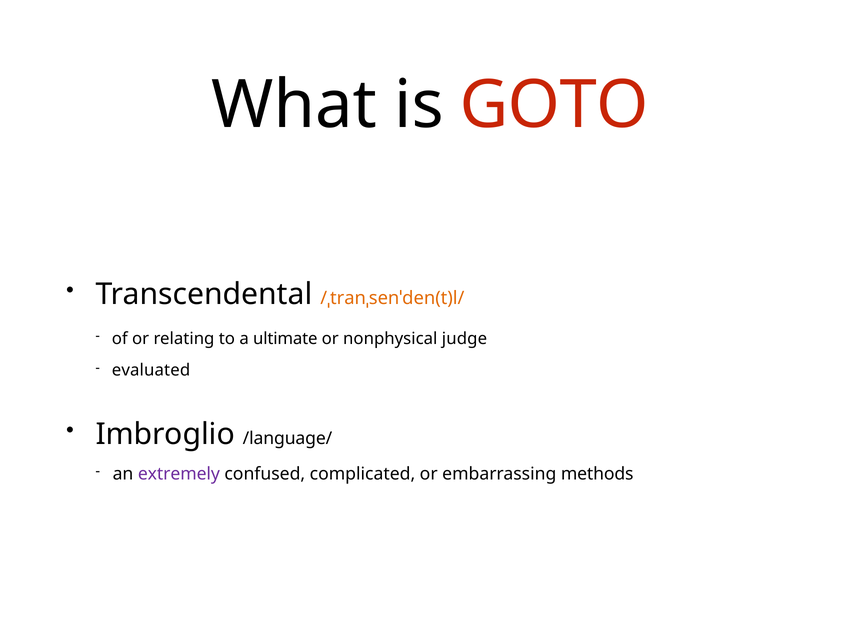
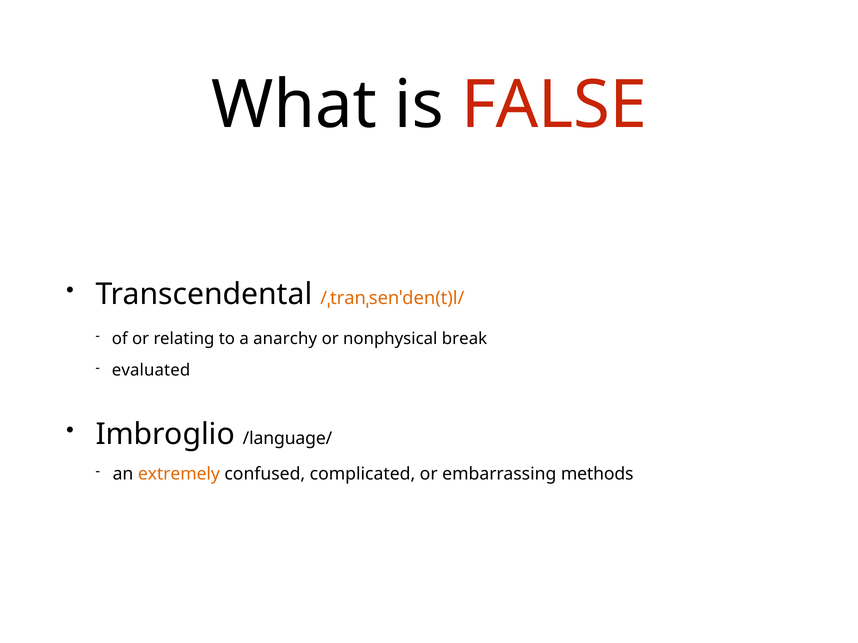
GOTO: GOTO -> FALSE (554, 105)
ultimate: ultimate -> anarchy (285, 339)
judge: judge -> break (465, 339)
extremely colour: purple -> orange (179, 474)
